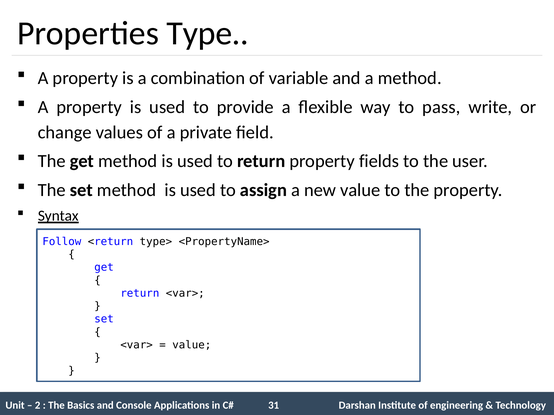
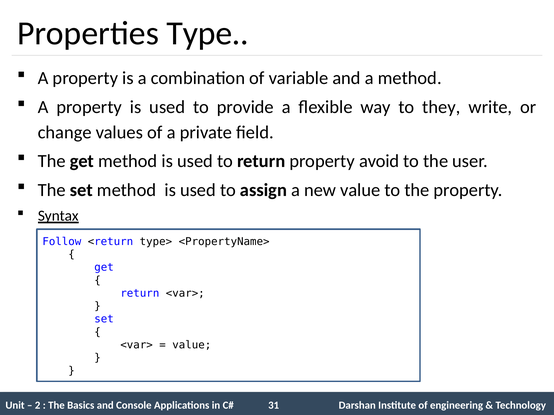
pass: pass -> they (441, 107)
fields: fields -> avoid (379, 161)
